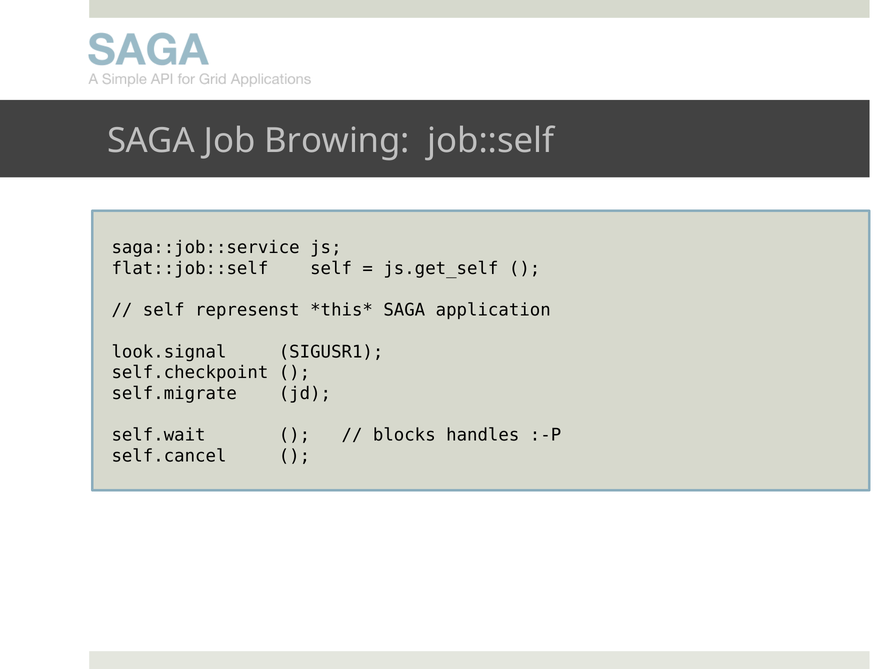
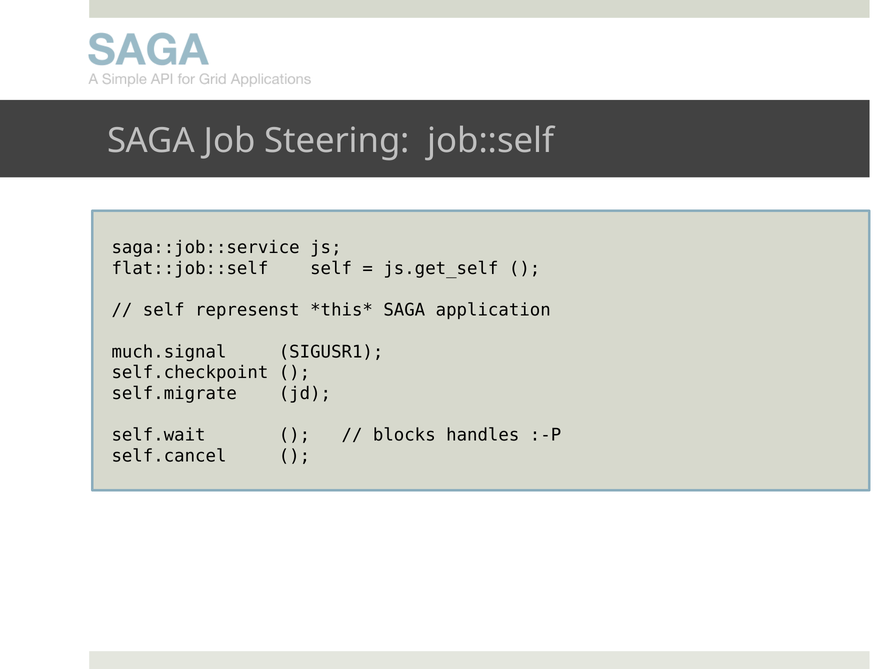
Browing: Browing -> Steering (337, 141)
look.signal: look.signal -> much.signal (169, 352)
